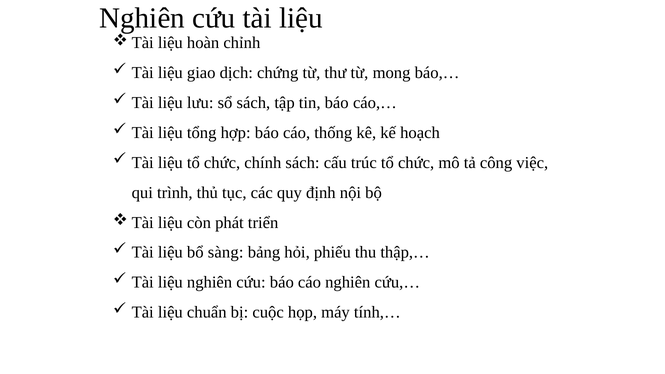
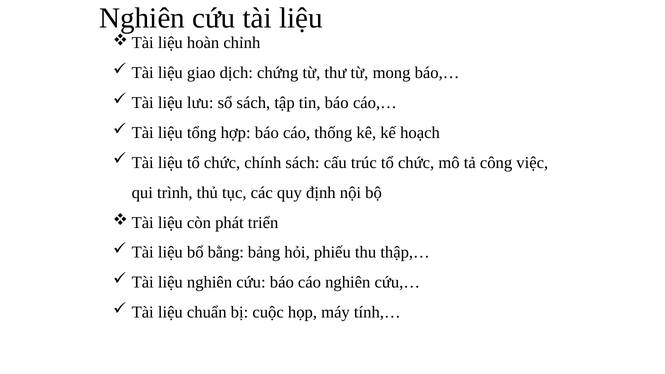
sàng: sàng -> bằng (226, 252)
